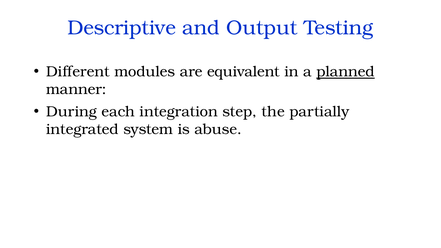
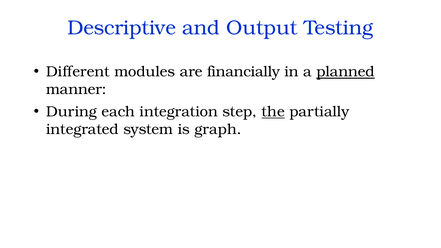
equivalent: equivalent -> financially (244, 72)
the underline: none -> present (273, 112)
abuse: abuse -> graph (218, 129)
